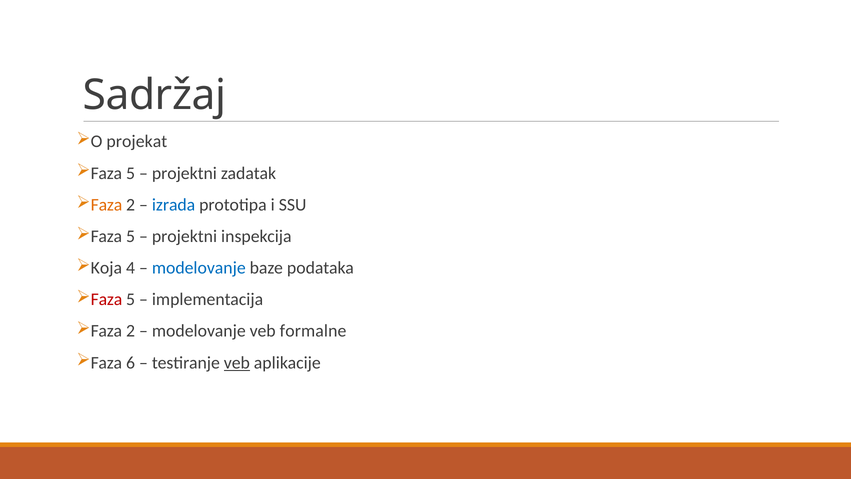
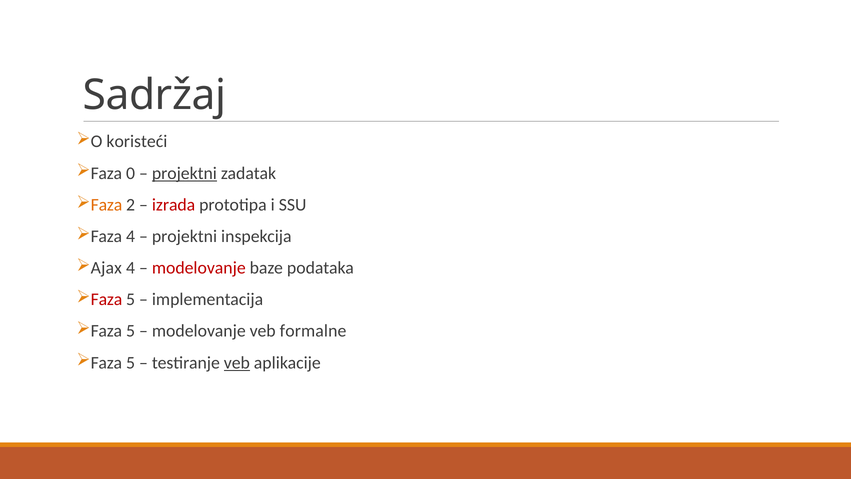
projekat: projekat -> koristeći (137, 141)
5: 5 -> 0 (131, 173)
projektni underline: none -> present (184, 173)
izrada colour: blue -> red (174, 205)
5: 5 -> 4 (131, 236)
Koja: Koja -> Ajax (106, 268)
modelovanje colour: blue -> red (199, 268)
2: 2 -> 5 (131, 331)
6: 6 -> 5 (131, 362)
